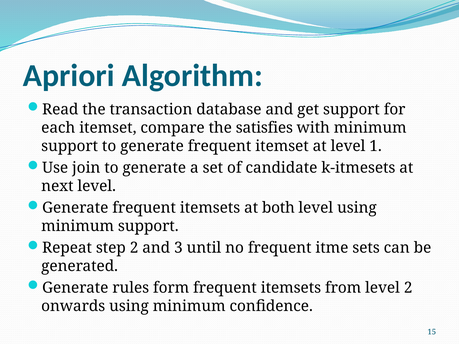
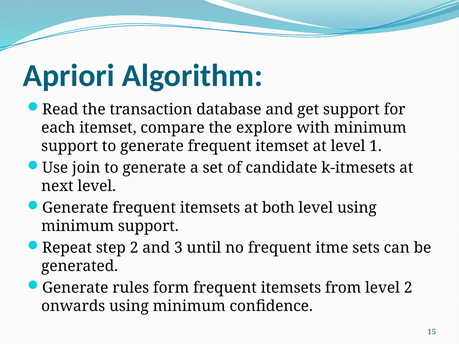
satisfies: satisfies -> explore (264, 128)
